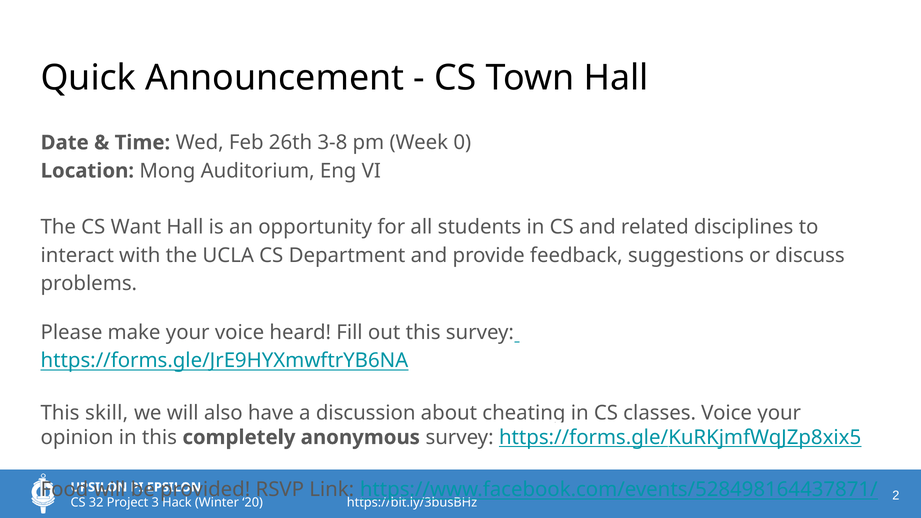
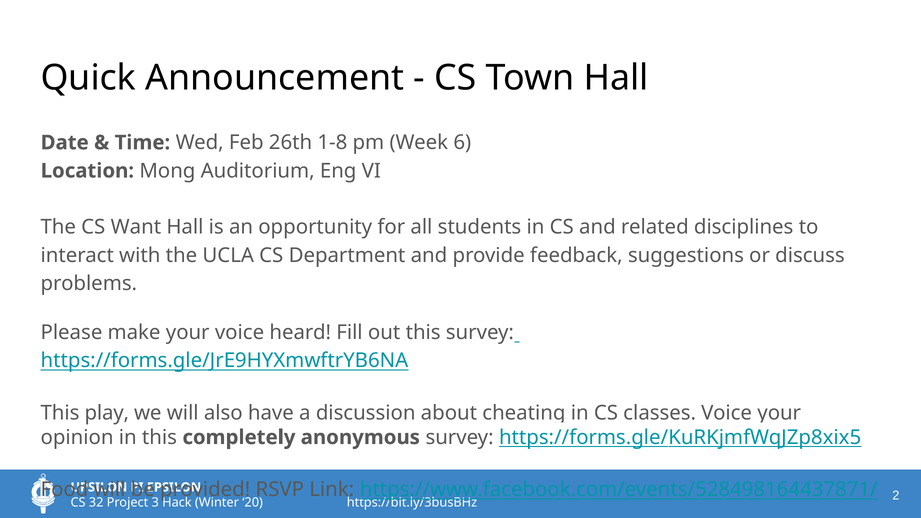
3-8: 3-8 -> 1-8 (332, 143)
0: 0 -> 6 (462, 143)
skill: skill -> play (107, 413)
